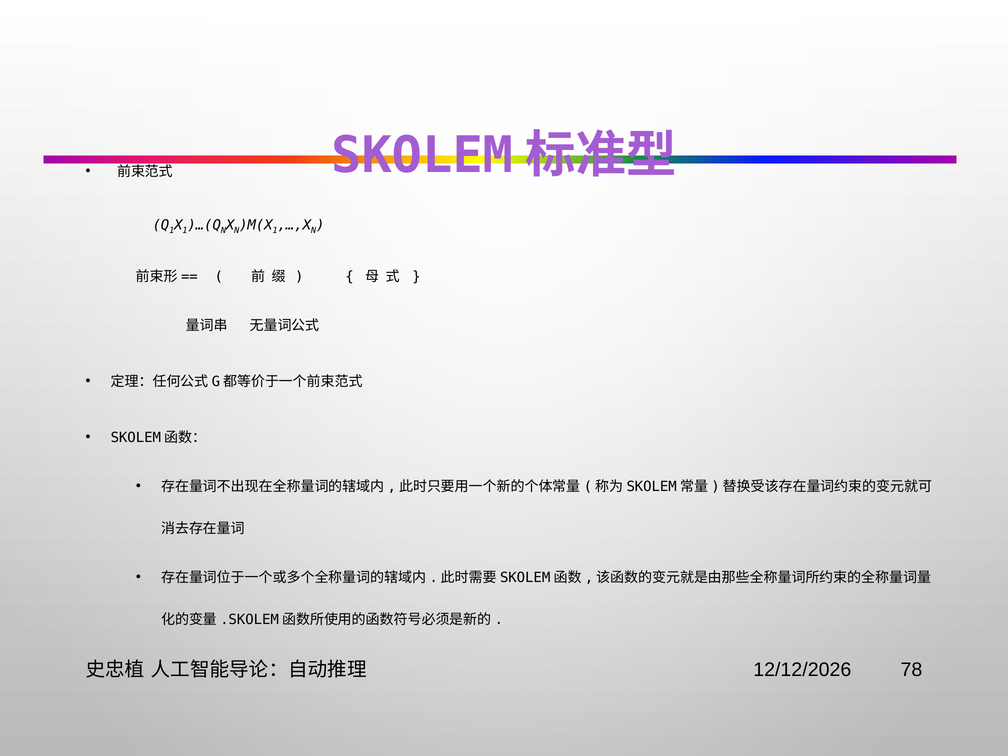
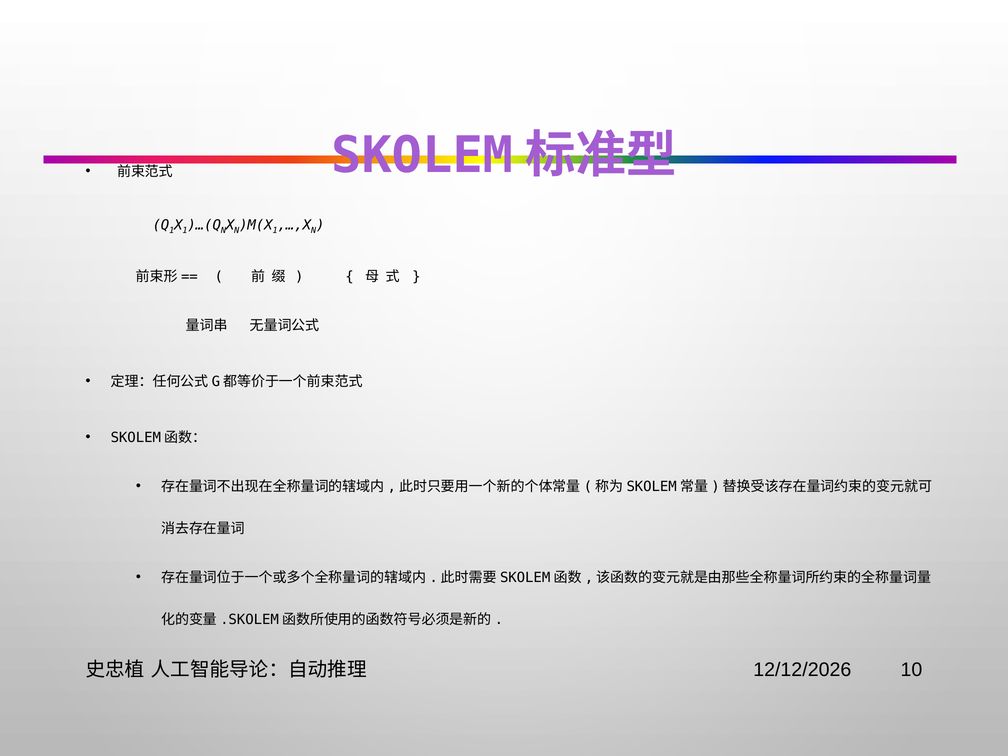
78: 78 -> 10 (911, 670)
